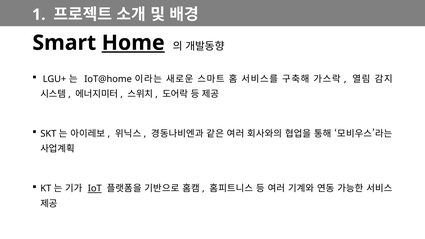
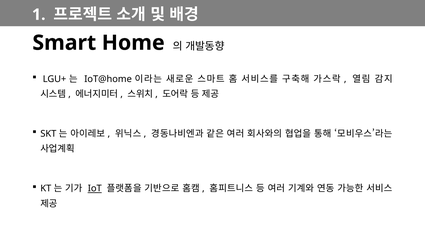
Home underline: present -> none (133, 43)
